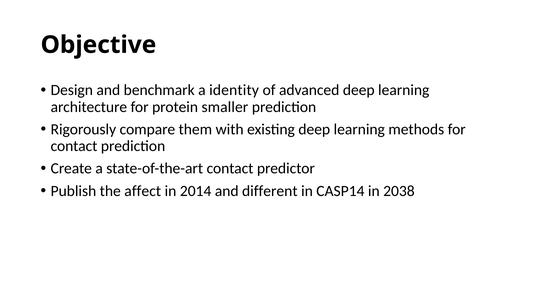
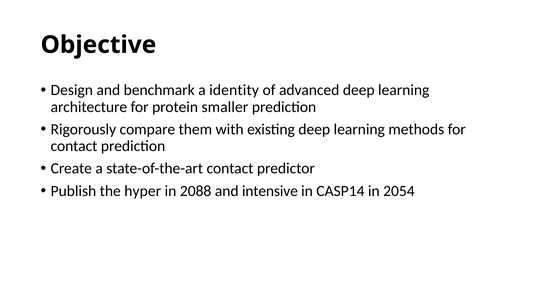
affect: affect -> hyper (143, 191)
2014: 2014 -> 2088 (196, 191)
different: different -> intensive (270, 191)
2038: 2038 -> 2054 (399, 191)
